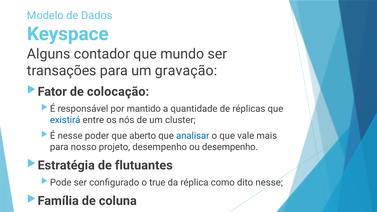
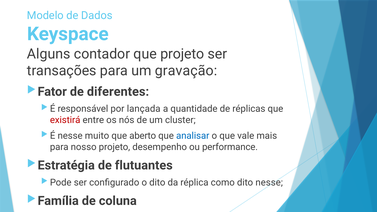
que mundo: mundo -> projeto (182, 54)
colocação: colocação -> diferentes (118, 92)
mantido: mantido -> lançada (144, 109)
existirá colour: blue -> red (65, 120)
poder: poder -> muito (97, 136)
ou desempenho: desempenho -> performance (230, 147)
o true: true -> dito (157, 183)
